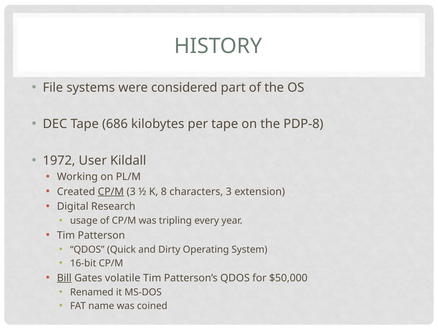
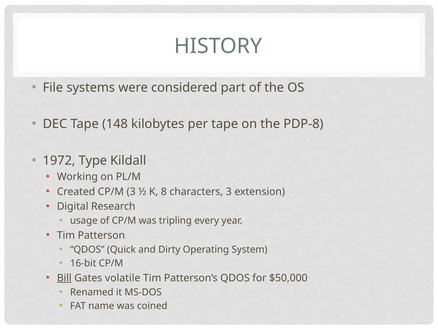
686: 686 -> 148 (115, 124)
User: User -> Type (93, 160)
CP/M underline: present -> none (111, 191)
